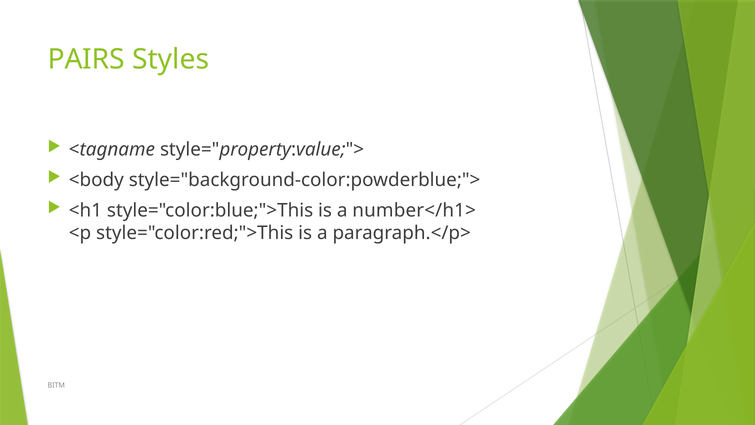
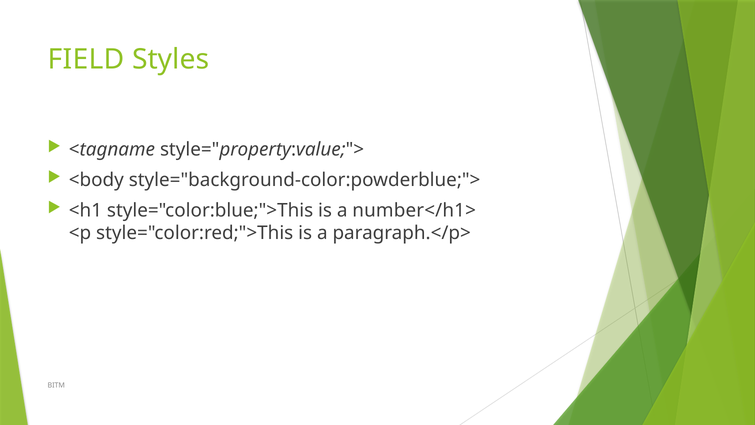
PAIRS: PAIRS -> FIELD (86, 60)
